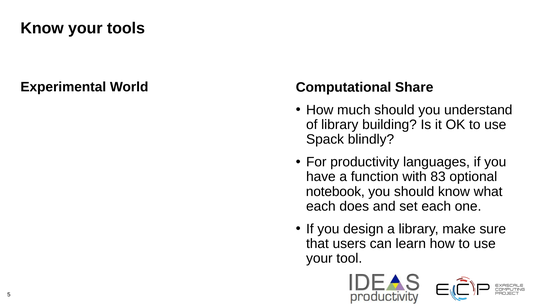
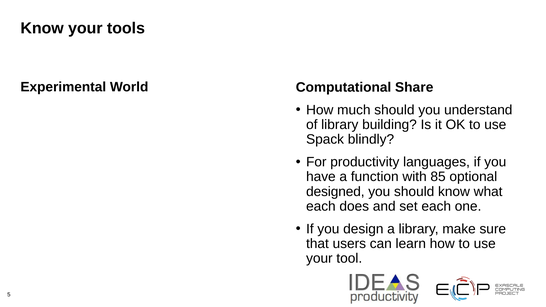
83: 83 -> 85 (438, 177)
notebook: notebook -> designed (335, 192)
